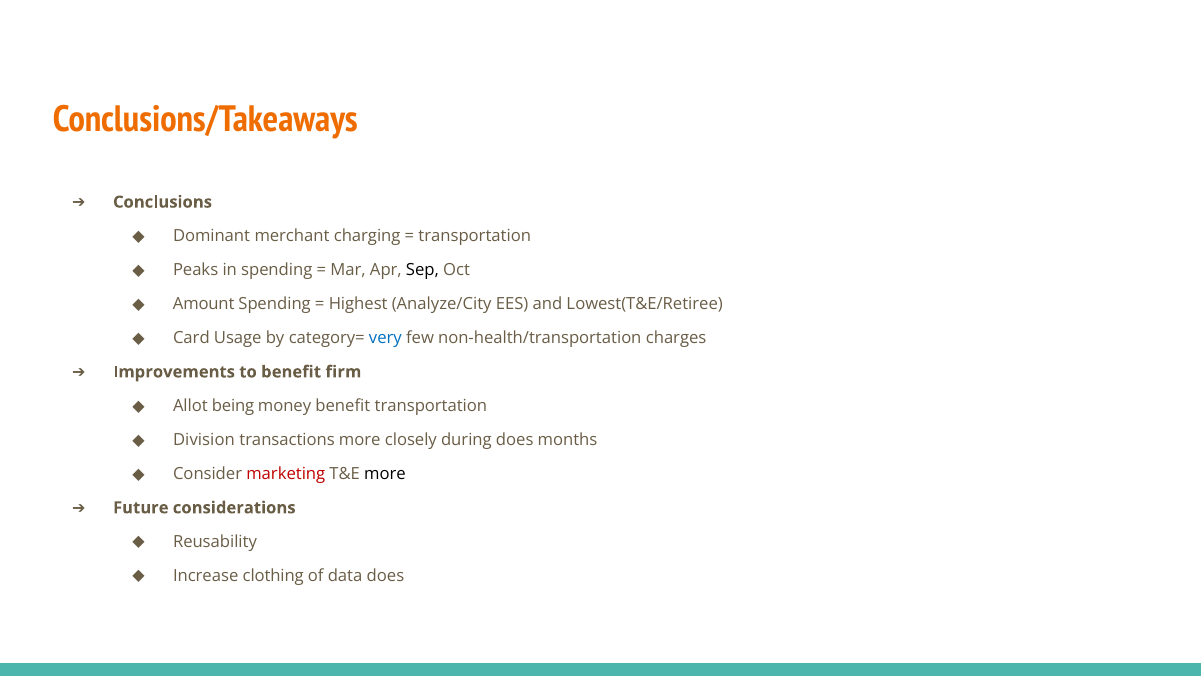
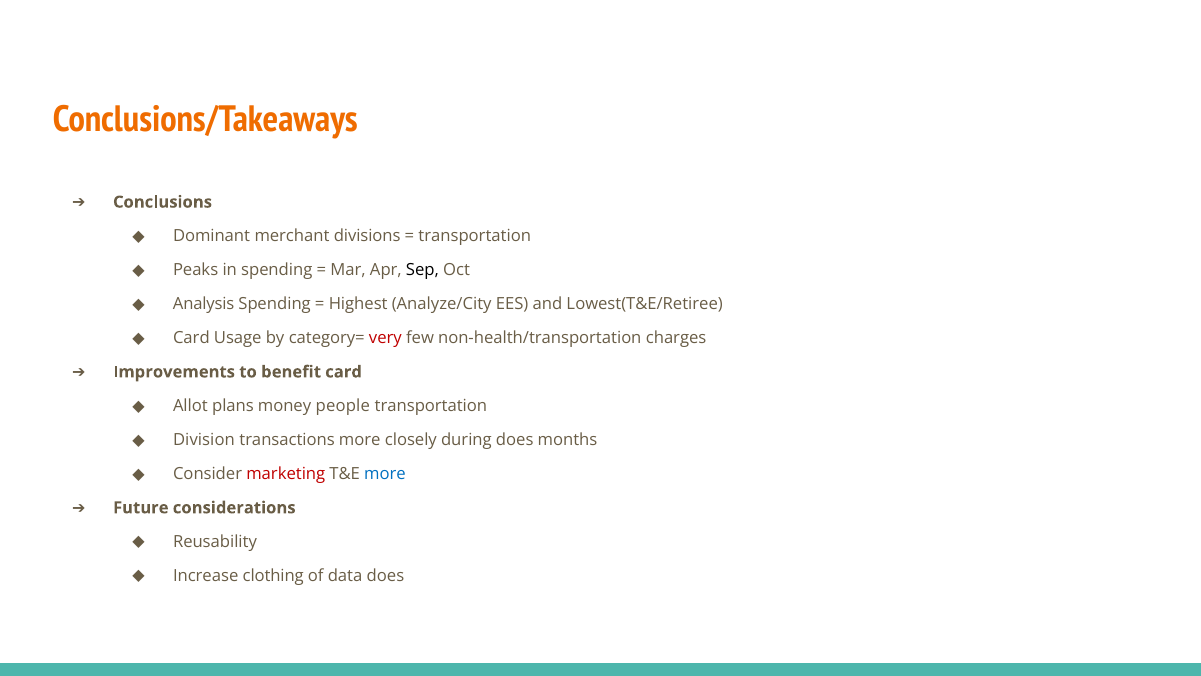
charging: charging -> divisions (367, 236)
Amount: Amount -> Analysis (204, 304)
very colour: blue -> red (385, 338)
benefit firm: firm -> card (344, 372)
being: being -> plans (233, 406)
money benefit: benefit -> people (343, 406)
more colour: black -> blue (385, 474)
